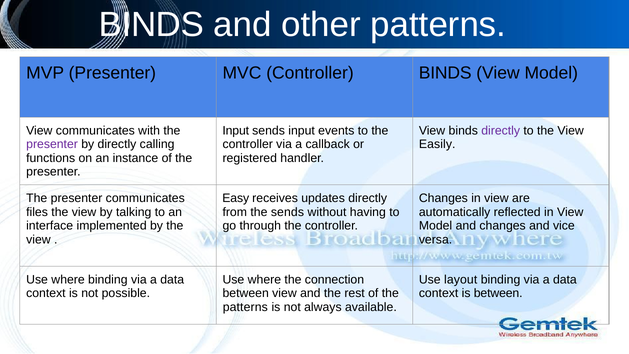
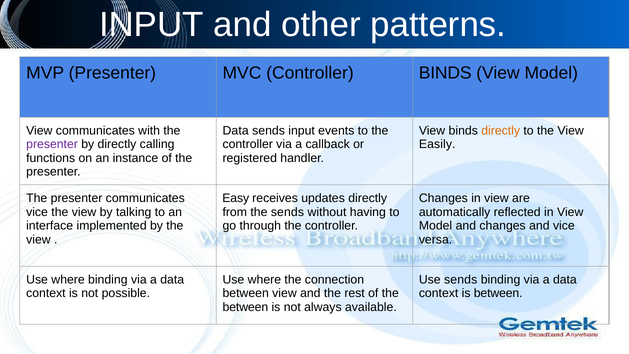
BINDS: BINDS -> INPUT (151, 25)
Input: Input -> Data (236, 131)
directly colour: purple -> orange (501, 131)
files: files -> vice (37, 212)
Use layout: layout -> sends (461, 279)
patterns: patterns -> between (245, 307)
